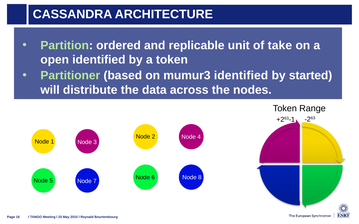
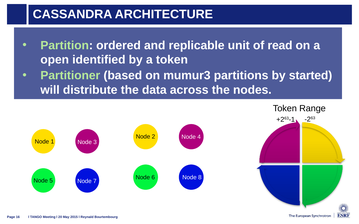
take: take -> read (280, 45)
mumur3 identified: identified -> partitions (241, 76)
